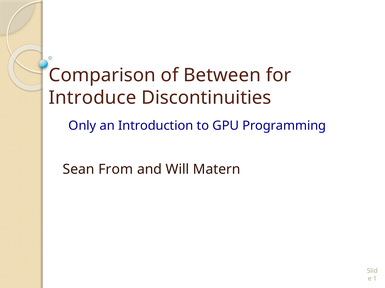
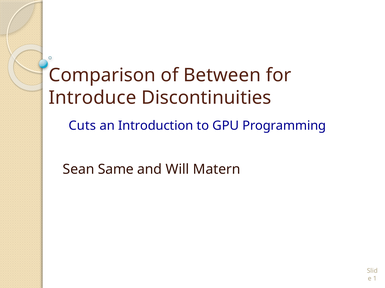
Only: Only -> Cuts (82, 126)
From: From -> Same (116, 170)
